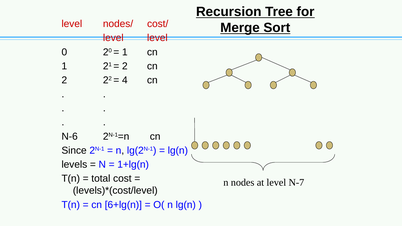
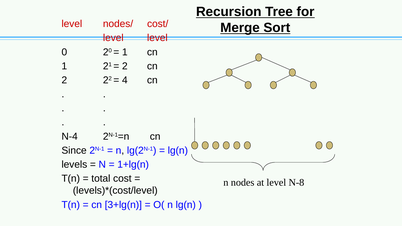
N-6: N-6 -> N-4 (70, 136)
N-7: N-7 -> N-8 (296, 183)
6+lg(n: 6+lg(n -> 3+lg(n (123, 205)
